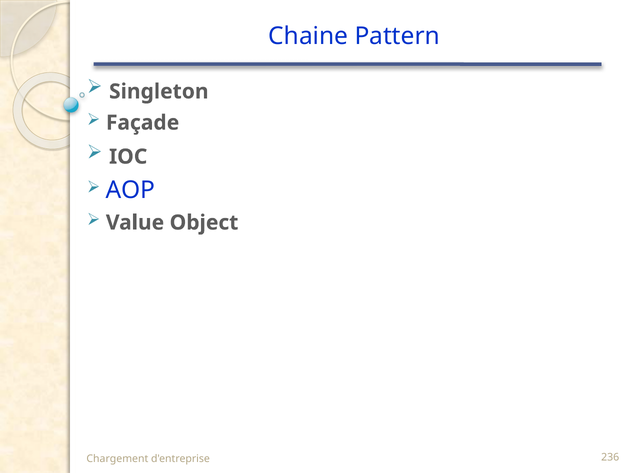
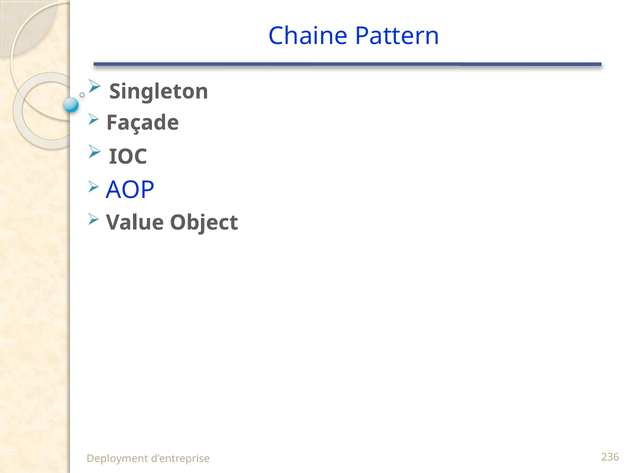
Chargement: Chargement -> Deployment (117, 459)
